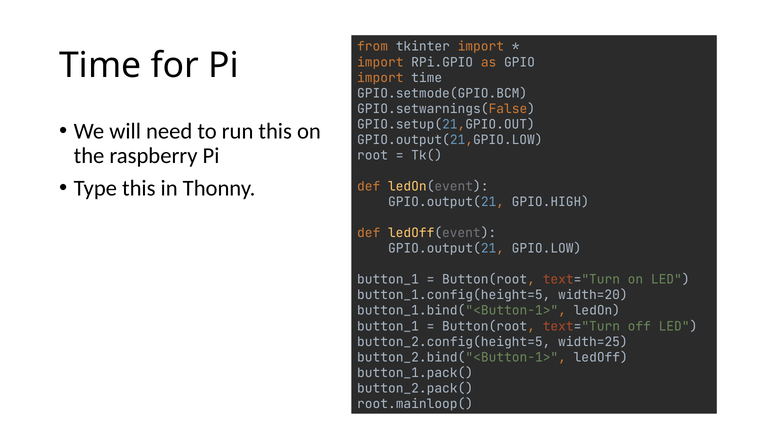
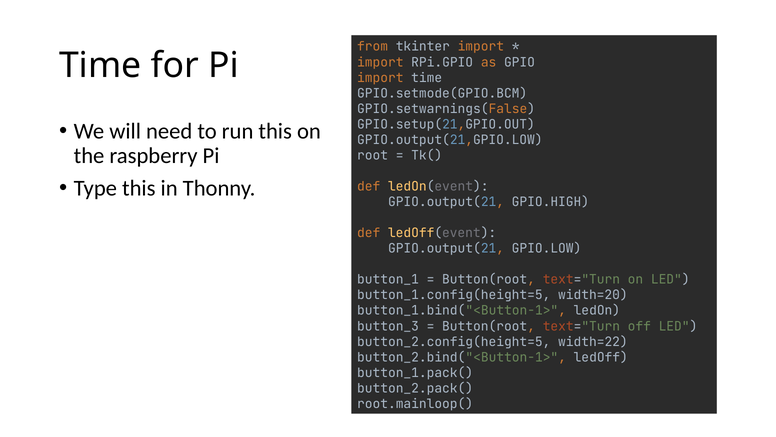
button_1: button_1 -> button_3 (388, 326)
width=25: width=25 -> width=22 (593, 341)
